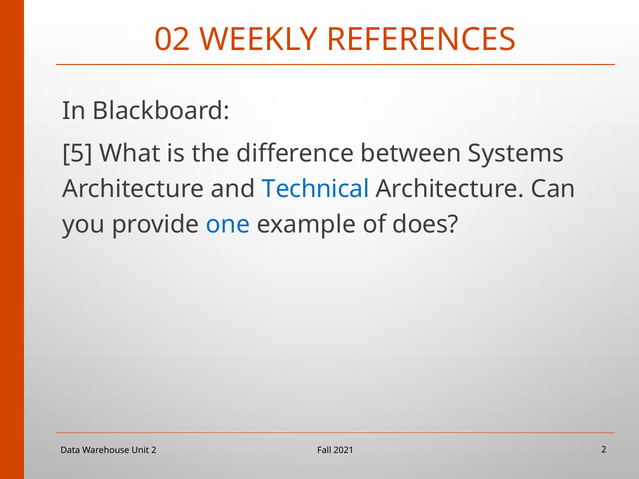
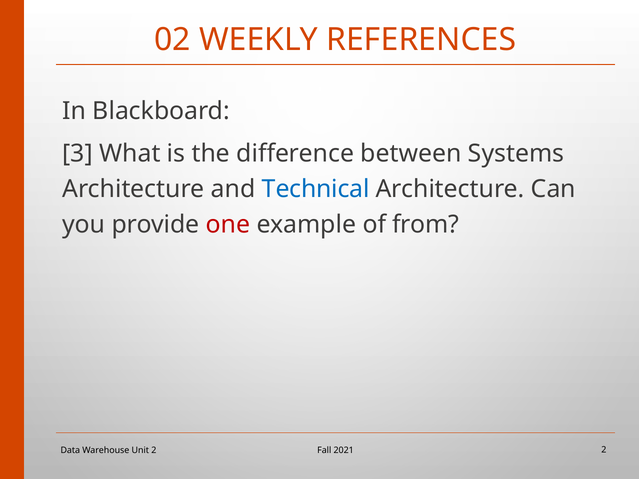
5: 5 -> 3 (78, 154)
one colour: blue -> red (228, 225)
does: does -> from (426, 225)
